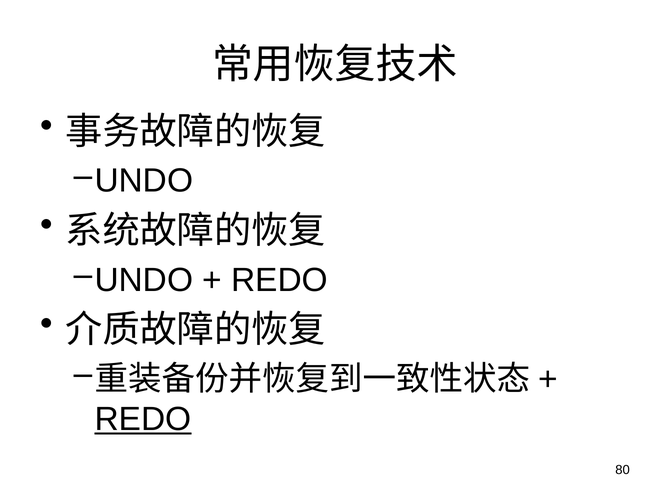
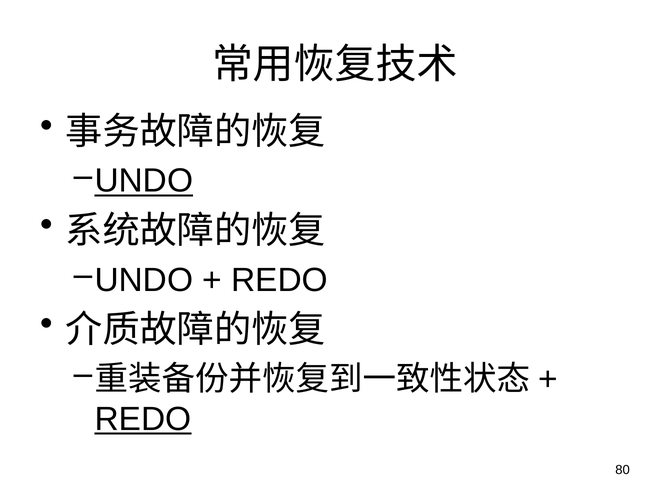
UNDO underline: none -> present (144, 181)
